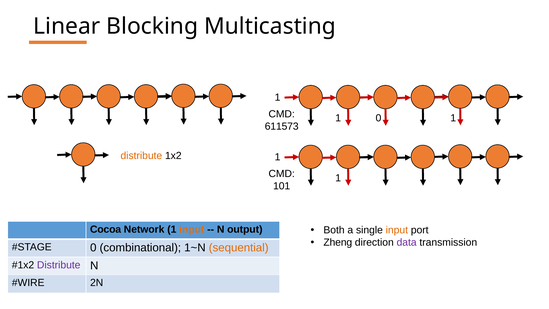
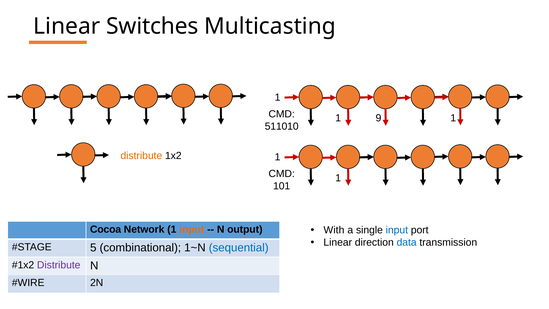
Blocking: Blocking -> Switches (152, 26)
1 0: 0 -> 9 (379, 118)
611573: 611573 -> 511010 (282, 126)
Both: Both -> With (334, 230)
input colour: orange -> blue (397, 230)
Zheng: Zheng -> Linear (338, 242)
data colour: purple -> blue (407, 242)
0: 0 -> 5 (93, 248)
sequential colour: orange -> blue (239, 248)
